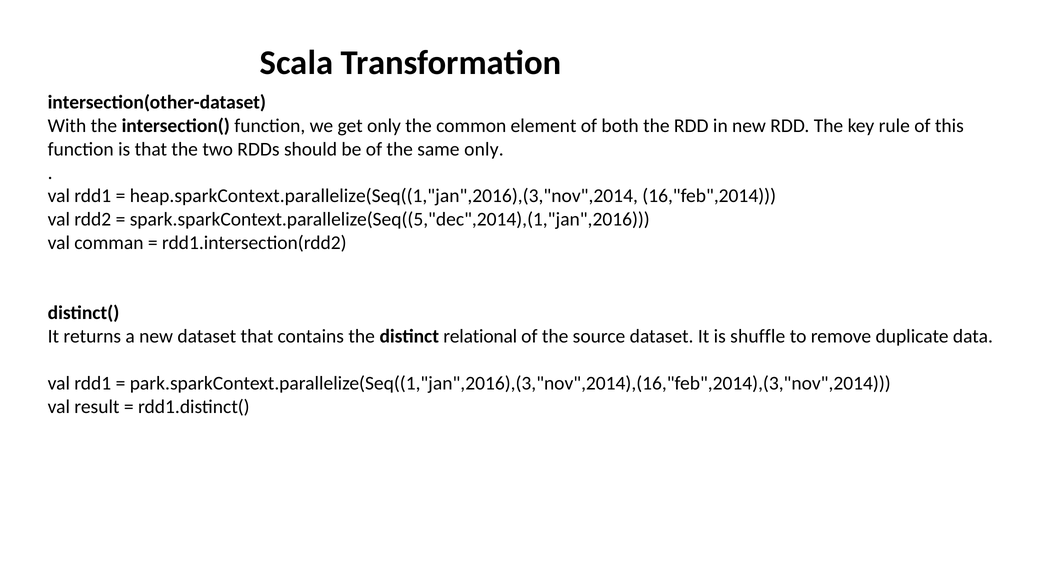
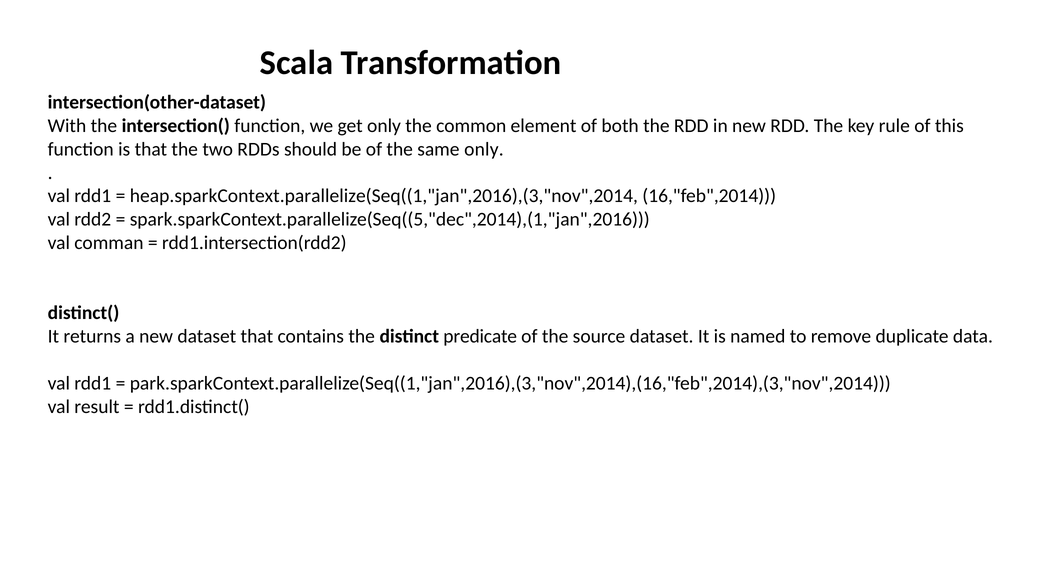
relational: relational -> predicate (480, 337)
shuffle: shuffle -> named (758, 337)
